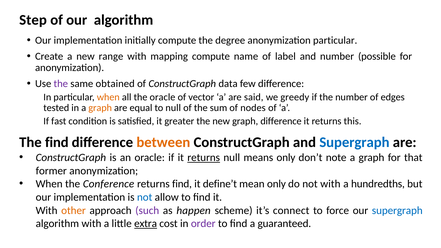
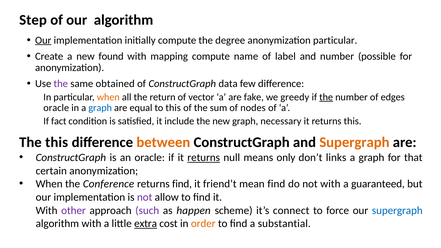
Our underline: none -> present (43, 40)
range: range -> found (111, 56)
the oracle: oracle -> return (163, 97)
said: said -> fake (254, 97)
the underline: none -> present (326, 97)
tested: tested -> oracle (56, 108)
graph colour: orange -> blue (100, 108)
to null: null -> this (173, 108)
fast: fast -> fact (59, 121)
greater: greater -> include (179, 121)
graph difference: difference -> necessary (281, 121)
The find: find -> this (57, 142)
Supergraph colour: blue -> orange (354, 142)
note: note -> links (336, 158)
former: former -> certain (51, 171)
define’t: define’t -> friend’t (220, 184)
mean only: only -> find (276, 184)
hundredths: hundredths -> guaranteed (378, 184)
not colour: blue -> purple (145, 197)
other colour: orange -> purple (74, 210)
order colour: purple -> orange (203, 224)
guaranteed: guaranteed -> substantial (284, 224)
